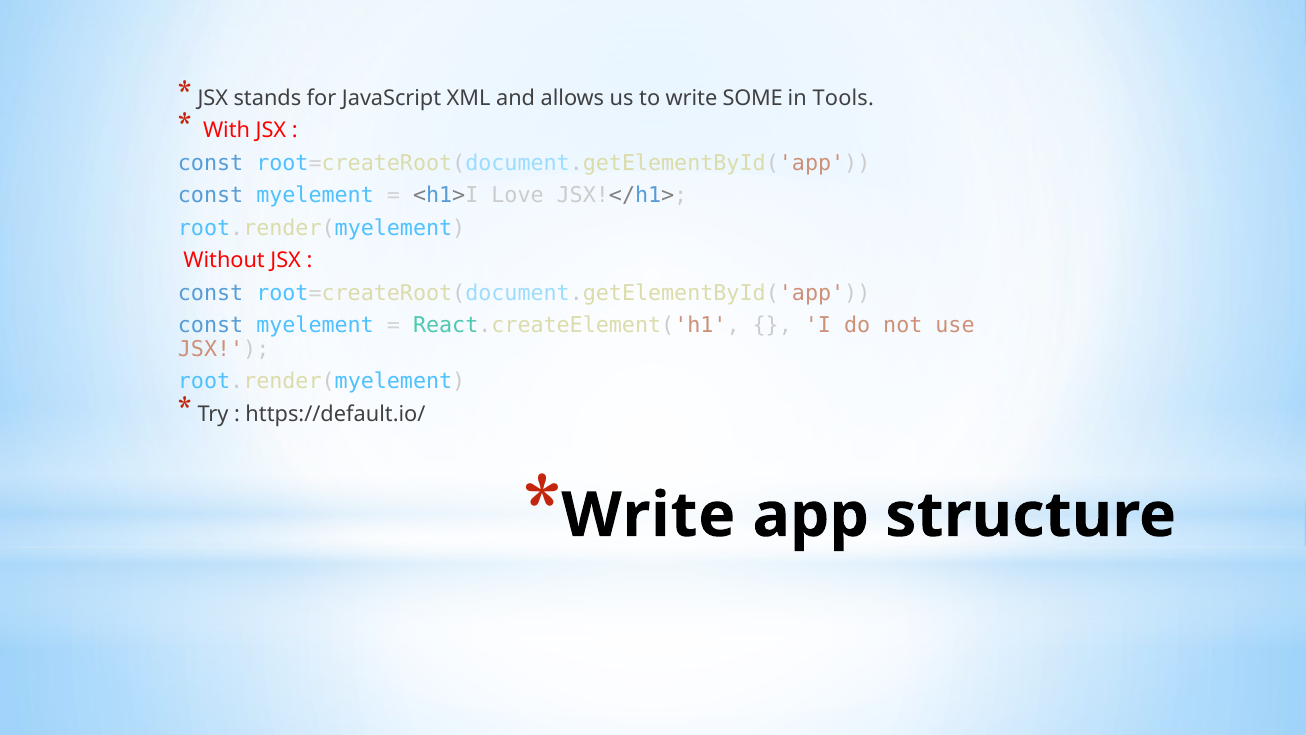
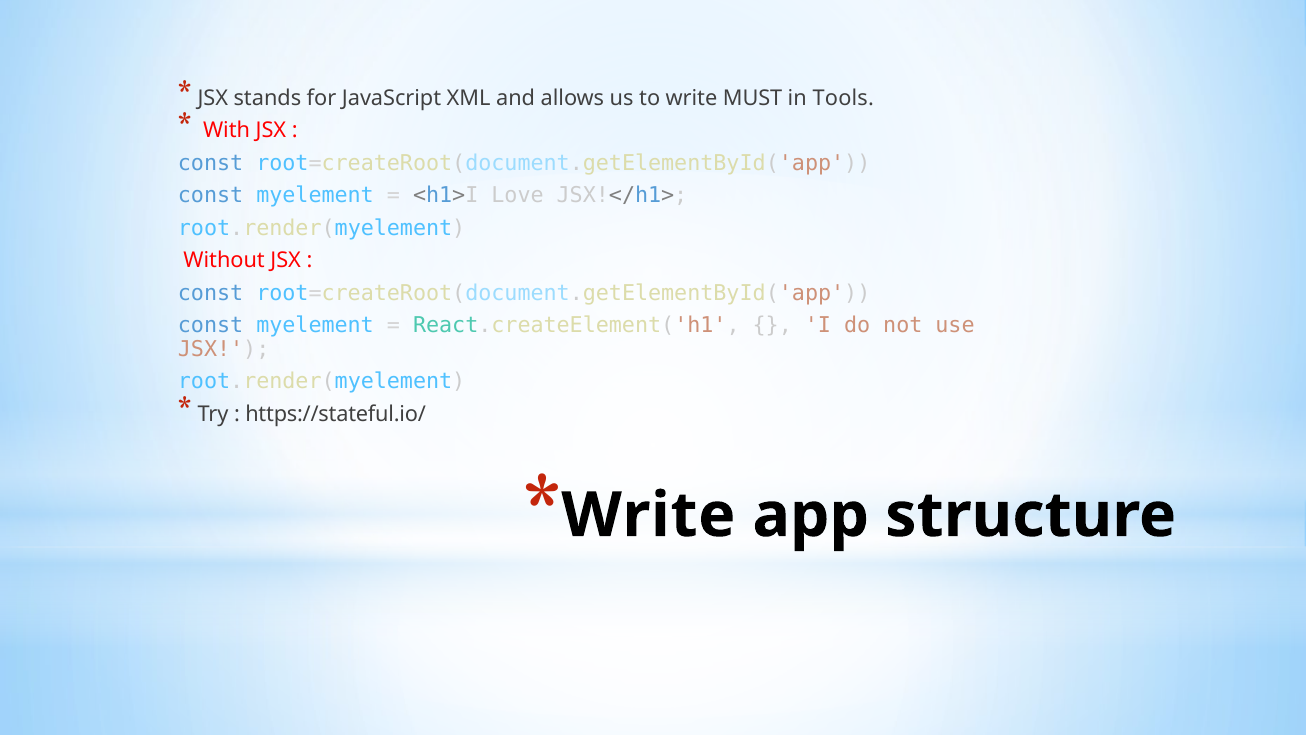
SOME: SOME -> MUST (753, 98)
https://default.io/: https://default.io/ -> https://stateful.io/ (336, 414)
